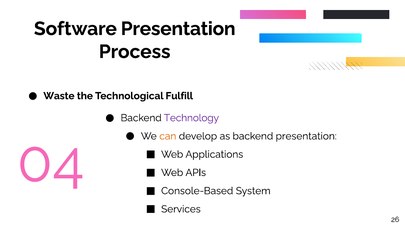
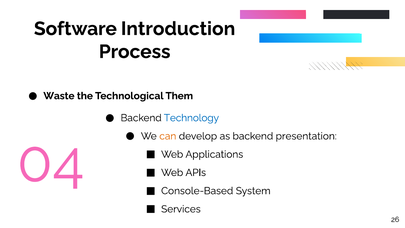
Software Presentation: Presentation -> Introduction (178, 29)
Fulfill: Fulfill -> Them (179, 96)
Technology colour: purple -> blue (191, 118)
